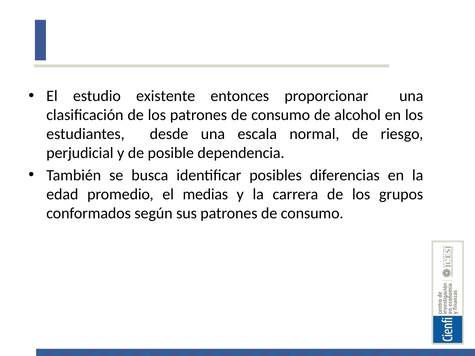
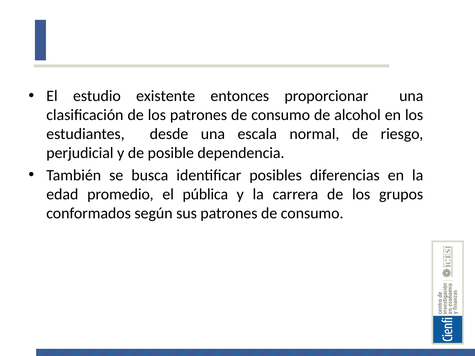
medias: medias -> pública (205, 194)
